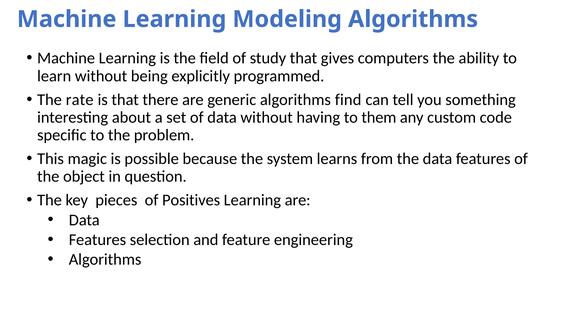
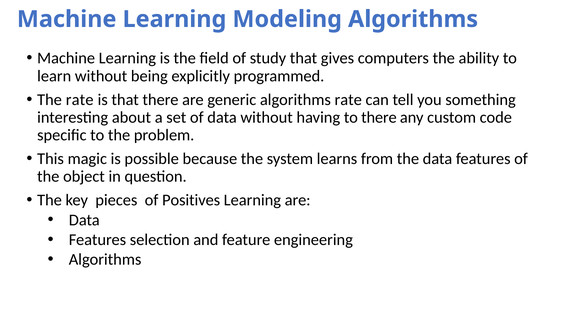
algorithms find: find -> rate (348, 99)
to them: them -> there (379, 117)
